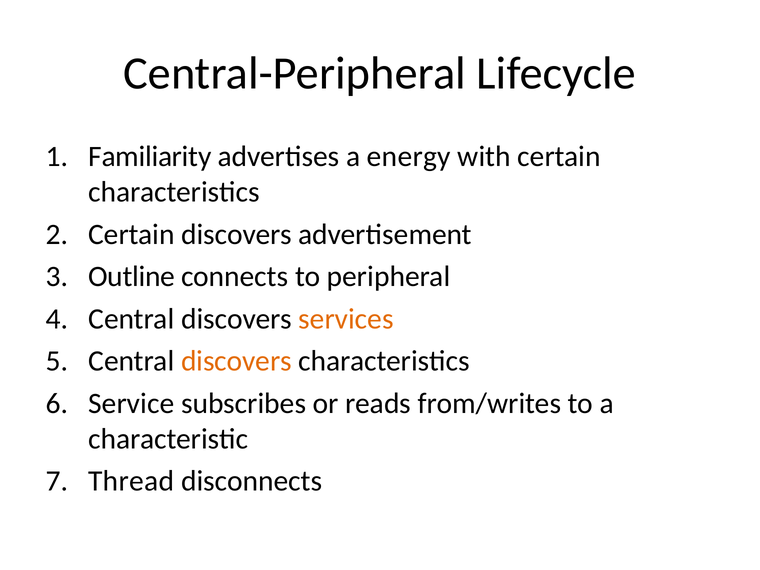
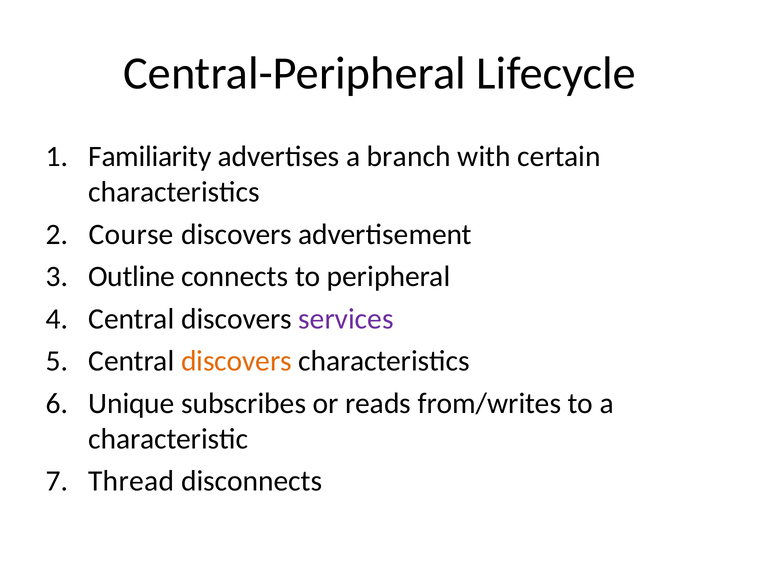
energy: energy -> branch (409, 157)
Certain: Certain -> Course (131, 234)
services colour: orange -> purple (346, 319)
Service: Service -> Unique (131, 403)
